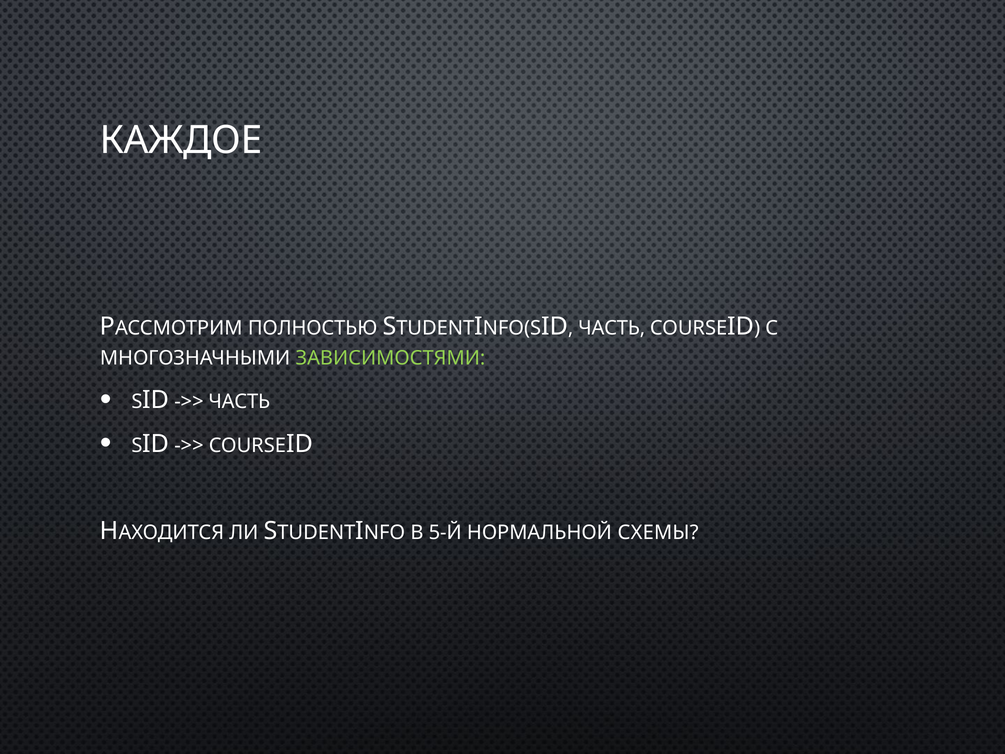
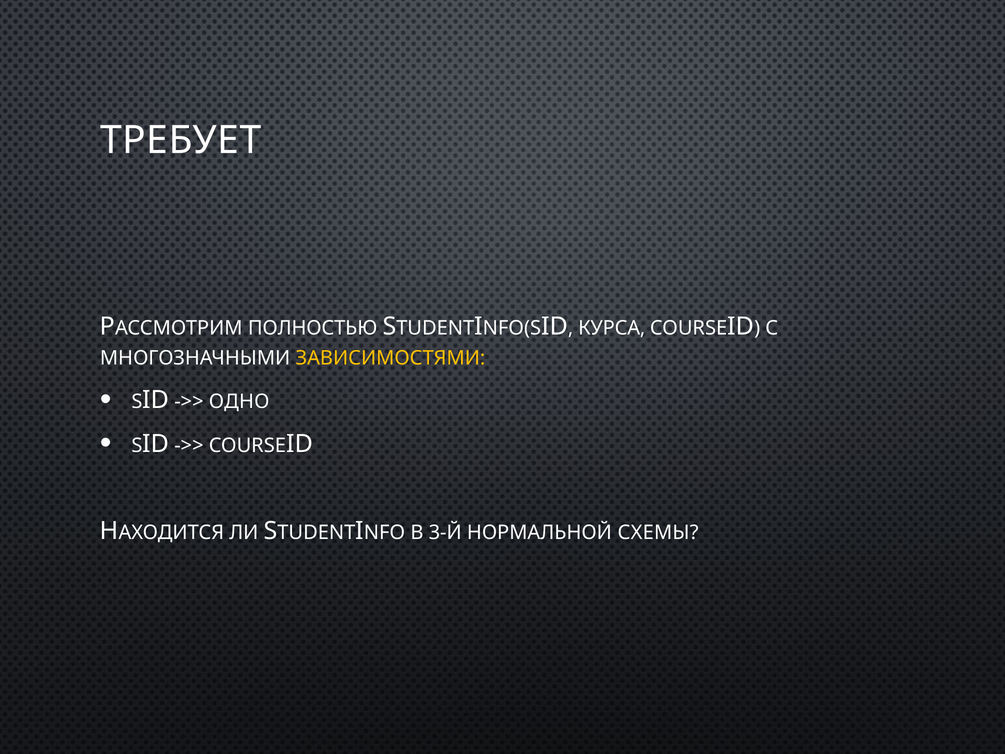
КАЖДОЕ: КАЖДОЕ -> ТРЕБУЕТ (181, 140)
ЧАСТЬ: ЧАСТЬ -> КУРСА (612, 328)
ЗАВИСИМОСТЯМИ colour: light green -> yellow (390, 358)
ЧАСТЬ: ЧАСТЬ -> ОДНО (239, 402)
5-Й: 5-Й -> 3-Й (445, 532)
